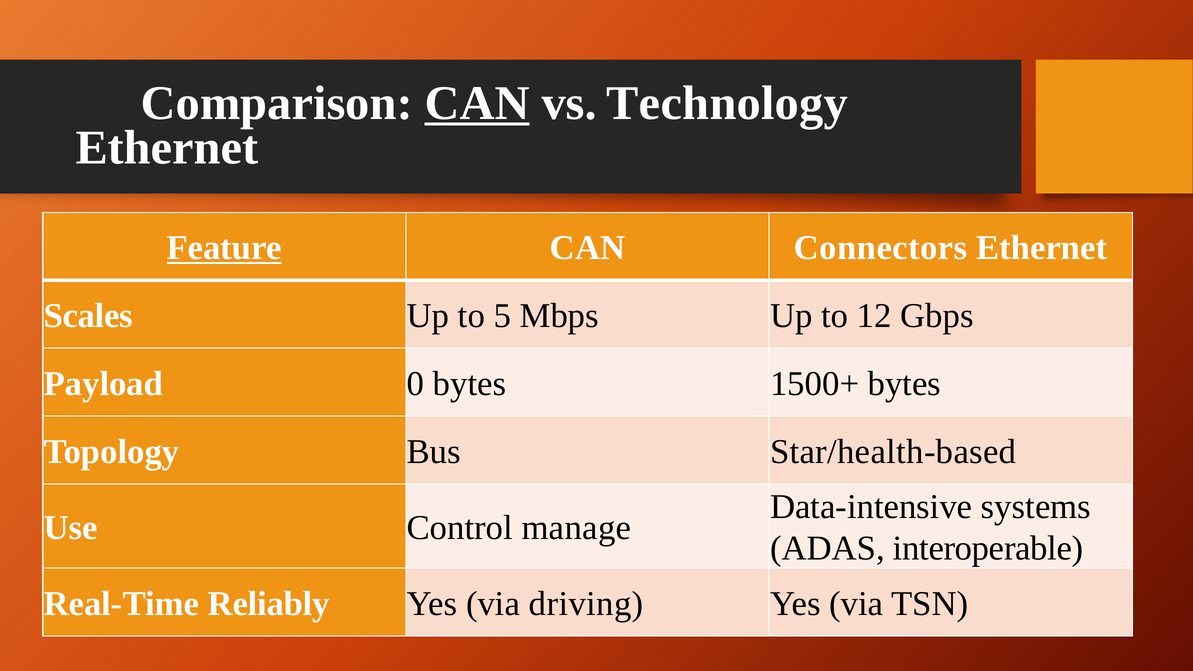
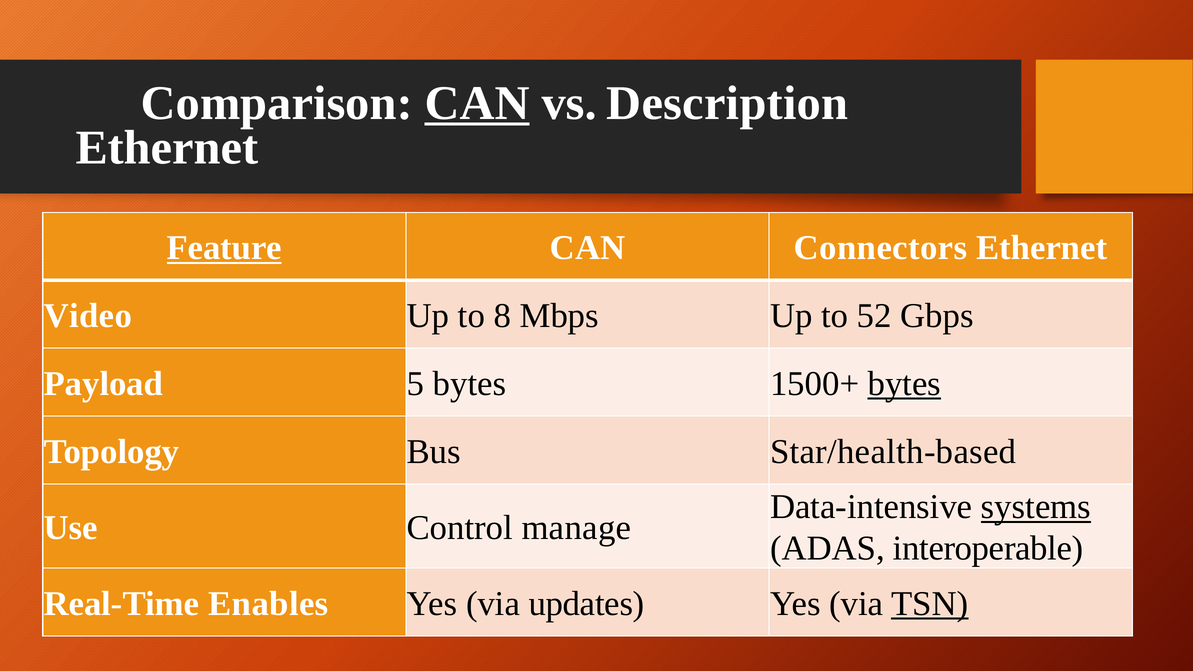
Technology: Technology -> Description (727, 103)
Scales: Scales -> Video (88, 316)
5: 5 -> 8 (502, 316)
12: 12 -> 52 (874, 316)
0: 0 -> 5 (416, 384)
bytes underline: none -> present (904, 384)
systems underline: none -> present (1036, 507)
Reliably: Reliably -> Enables (268, 604)
driving: driving -> updates (587, 604)
TSN underline: none -> present (930, 604)
